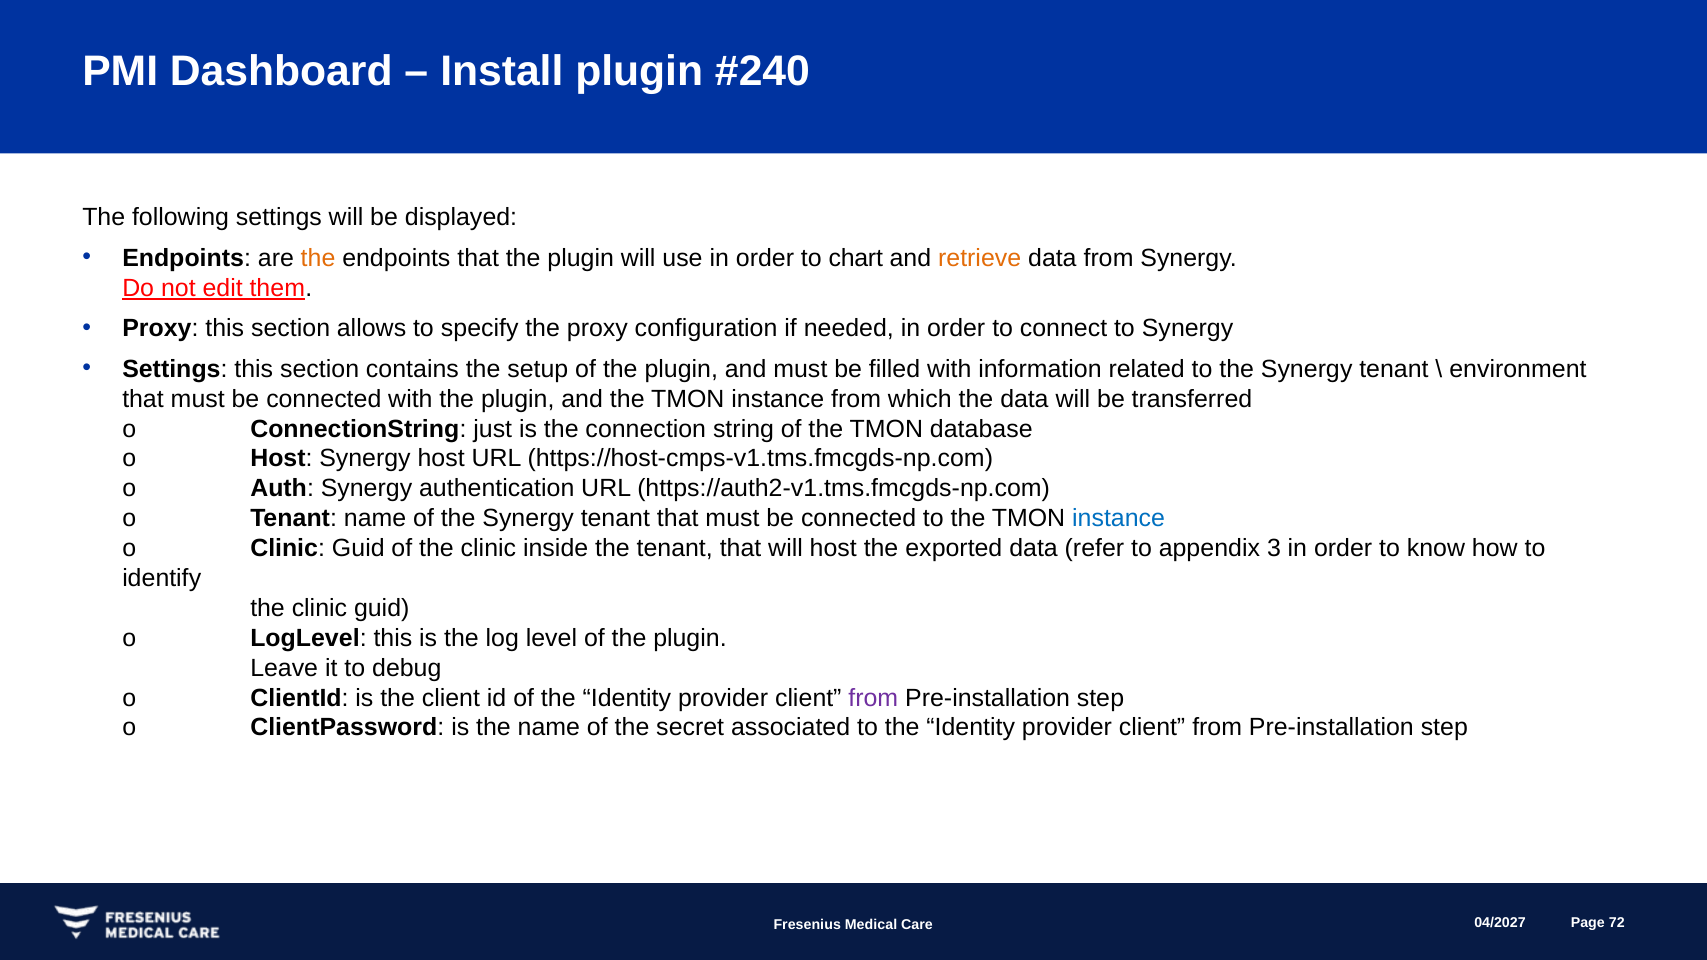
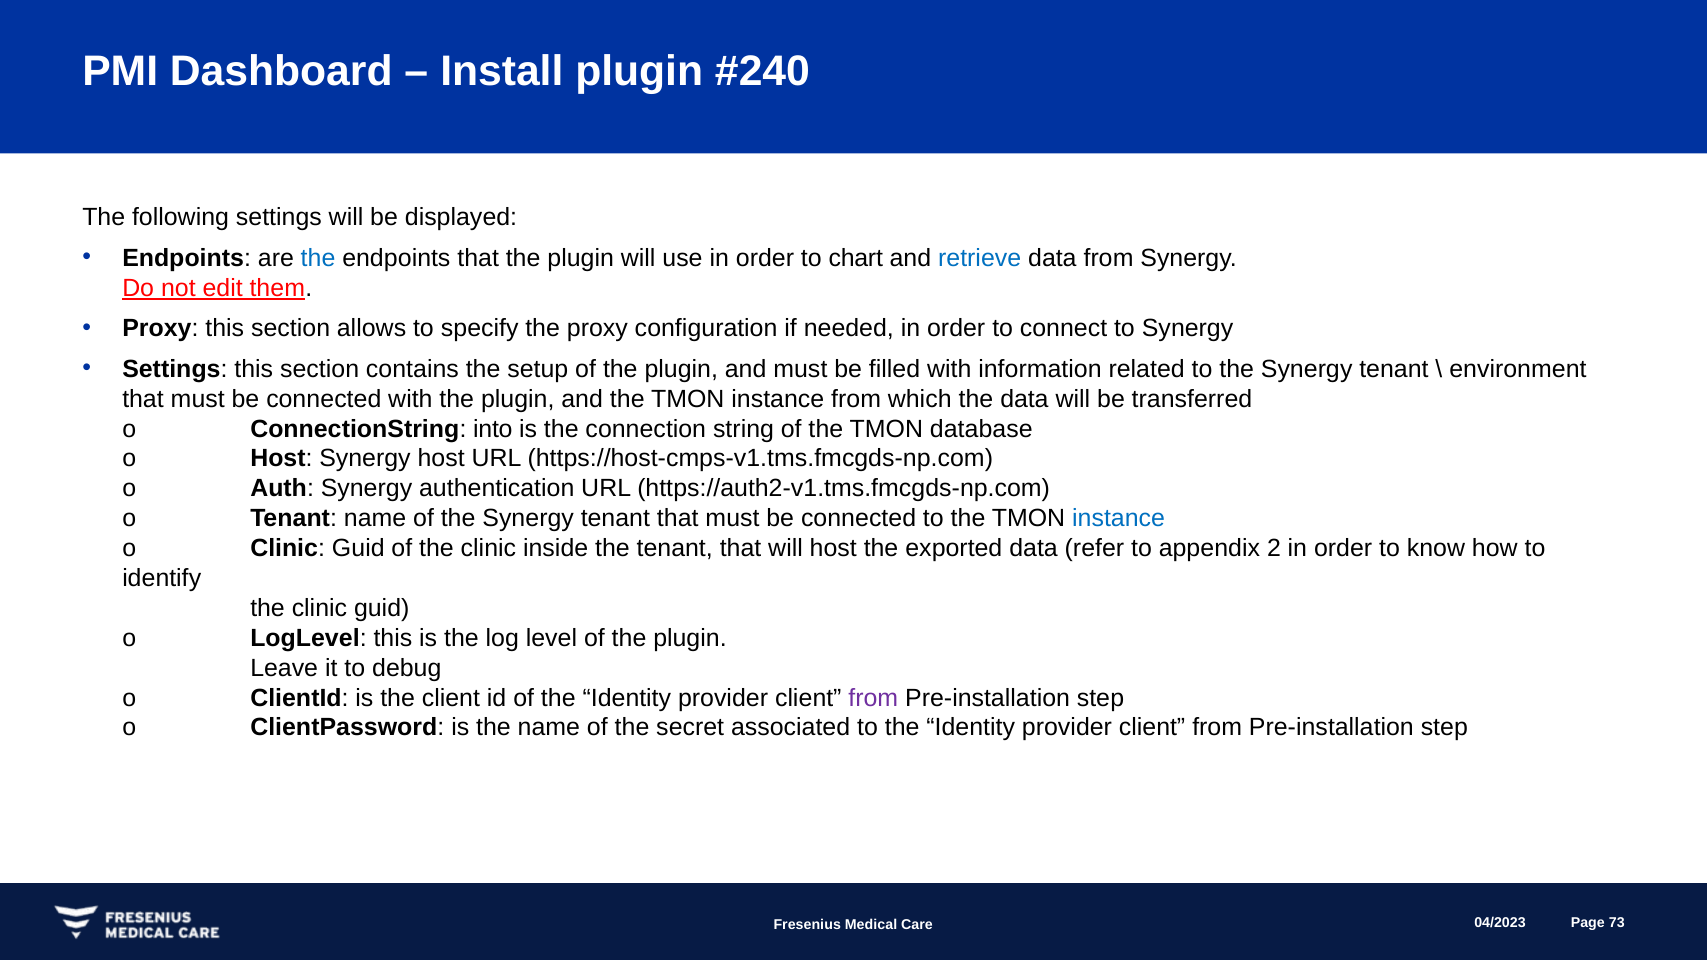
the colour: orange -> blue (318, 258)
retrieve colour: orange -> blue (980, 258)
just: just -> into (493, 429)
3: 3 -> 2 (1274, 548)
04/2027: 04/2027 -> 04/2023 (1500, 923)
72: 72 -> 73 (1617, 923)
